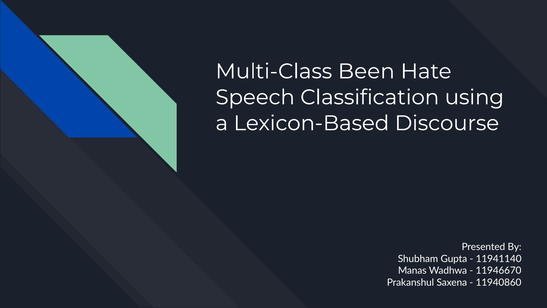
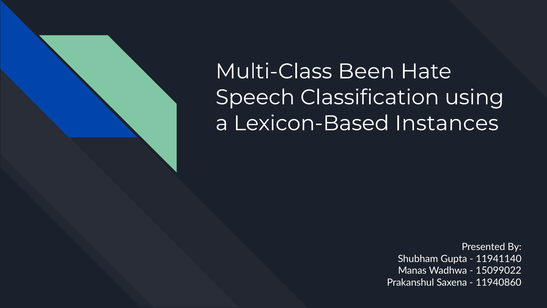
Discourse: Discourse -> Instances (447, 123)
11946670: 11946670 -> 15099022 (499, 270)
